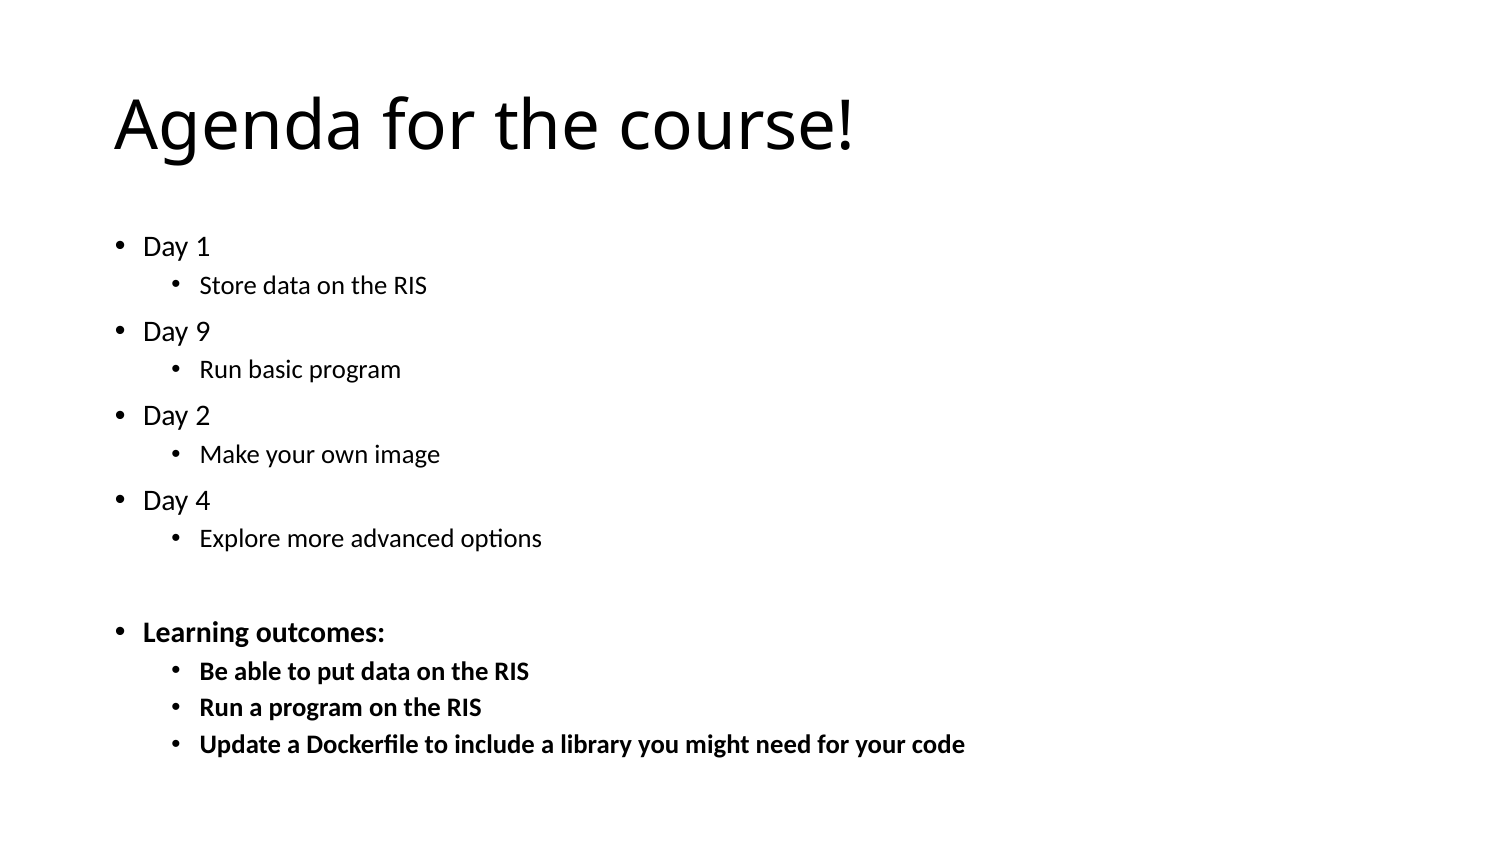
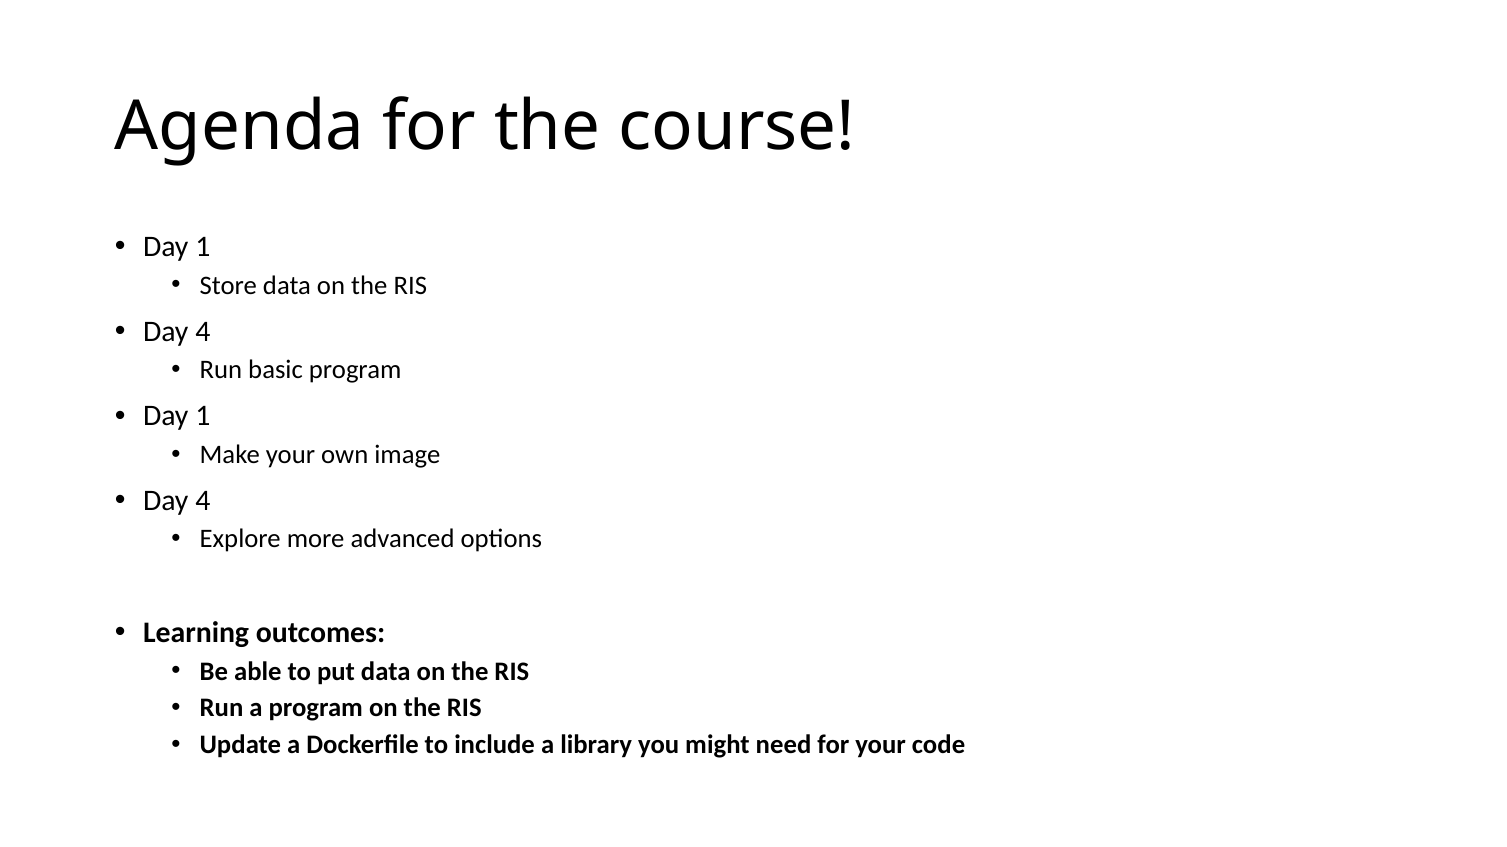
9: 9 -> 4 (203, 332)
2: 2 -> 1 (203, 416)
